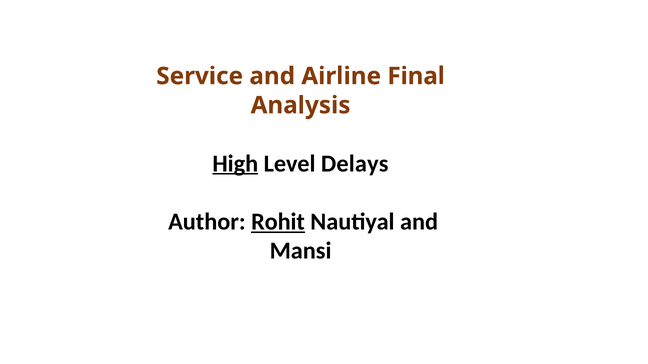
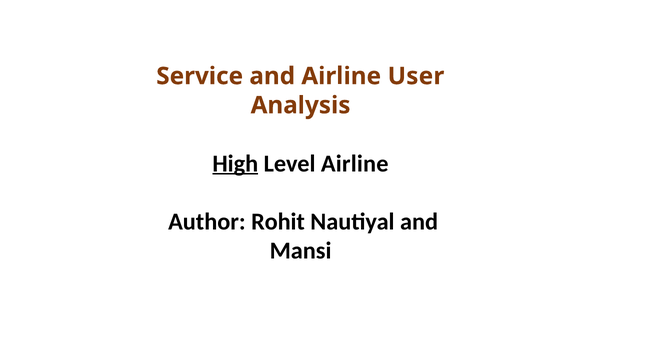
Final: Final -> User (416, 76)
Level Delays: Delays -> Airline (355, 164)
Rohit underline: present -> none (278, 222)
